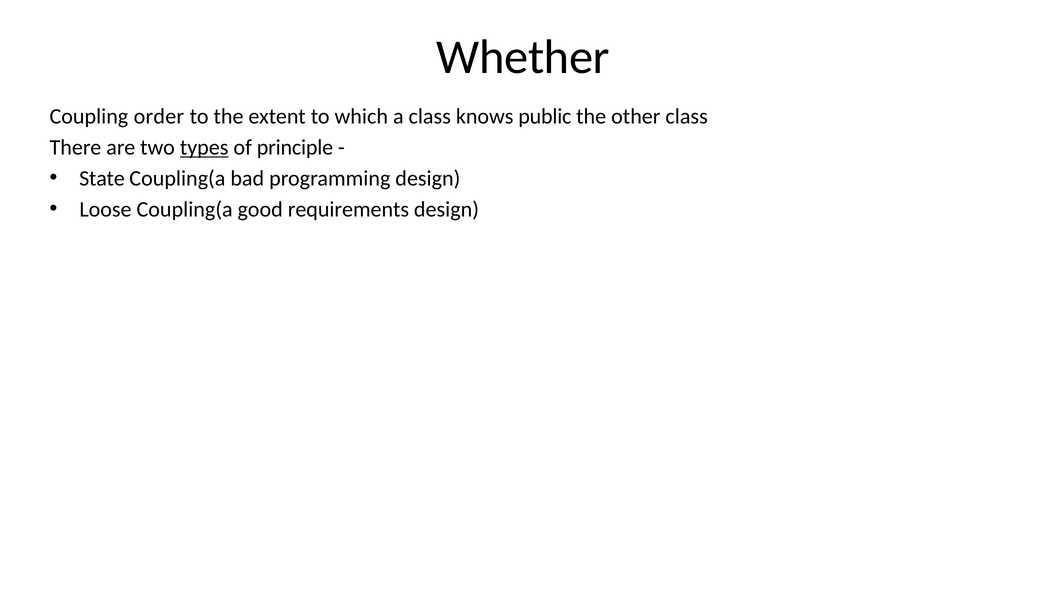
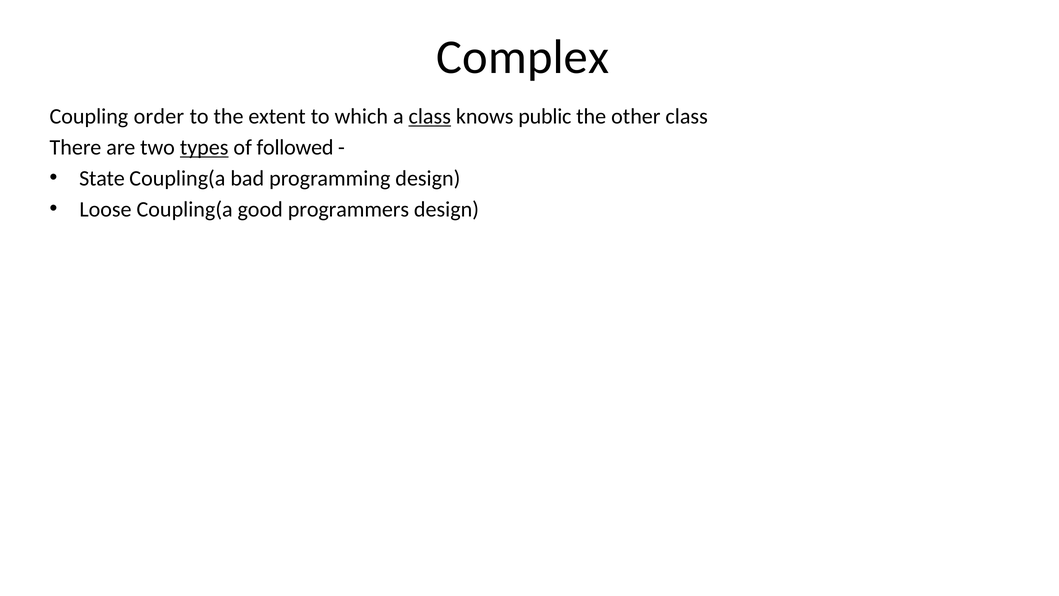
Whether: Whether -> Complex (523, 57)
class underline: none -> present (430, 116)
principle: principle -> followed (295, 147)
requirements: requirements -> programmers (348, 209)
